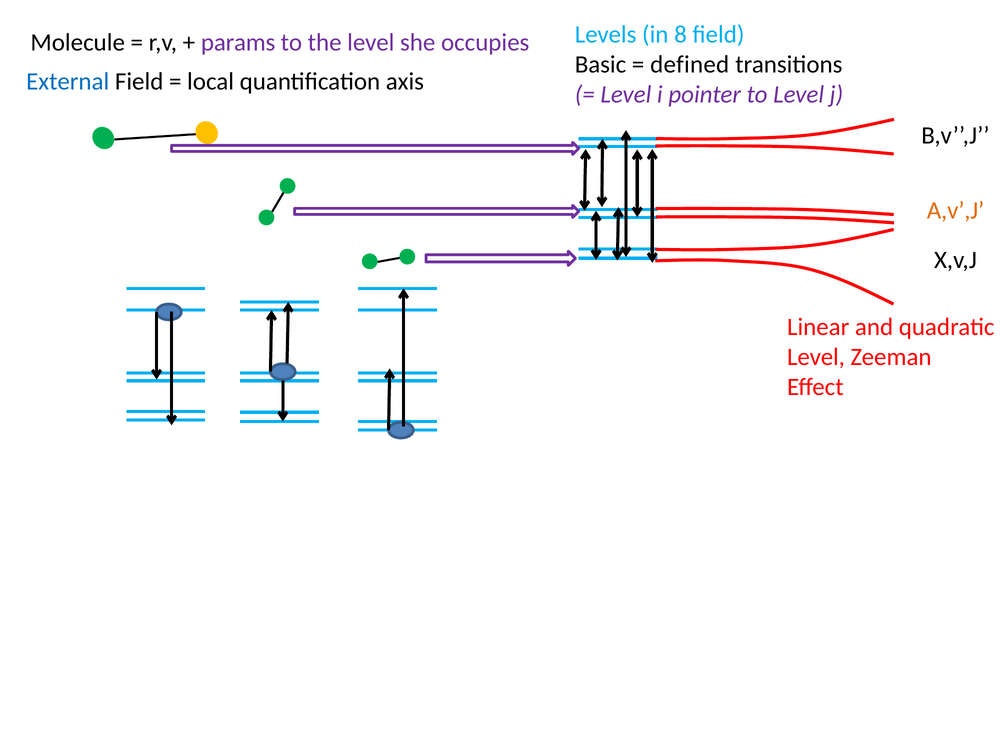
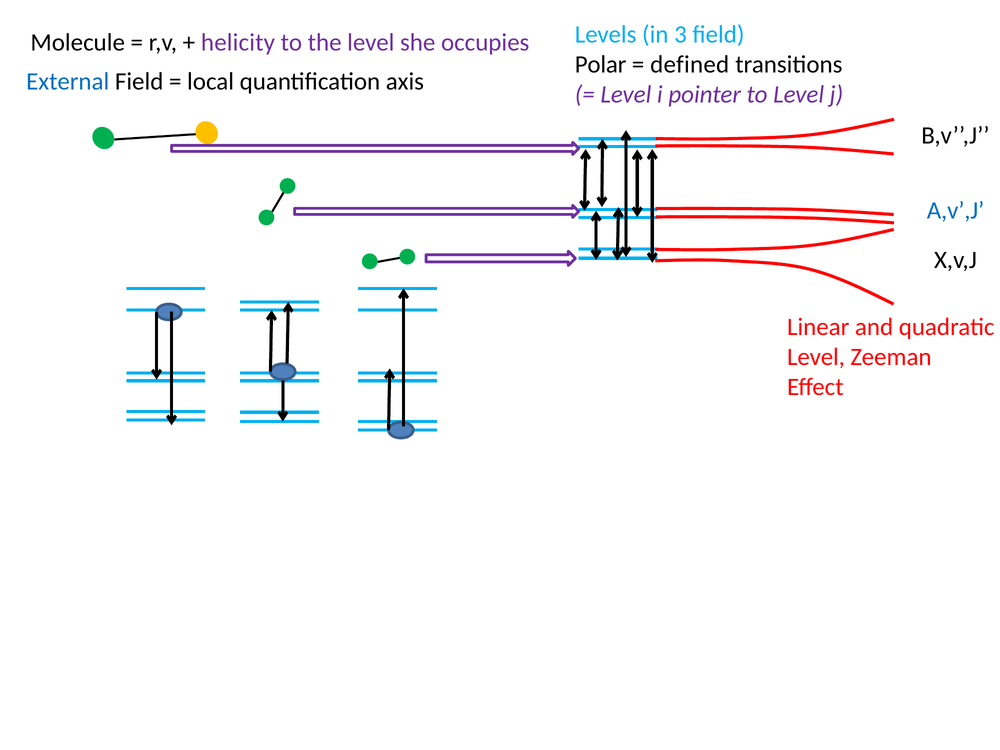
8: 8 -> 3 (680, 34)
params: params -> helicity (238, 42)
Basic: Basic -> Polar (601, 64)
A,v’,J colour: orange -> blue (956, 211)
